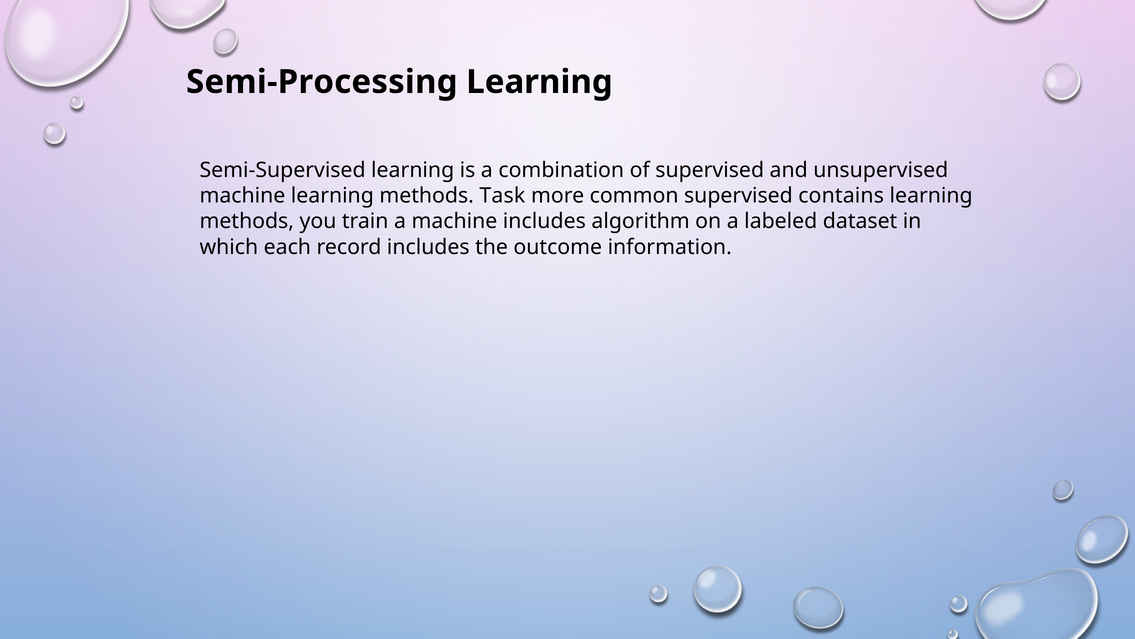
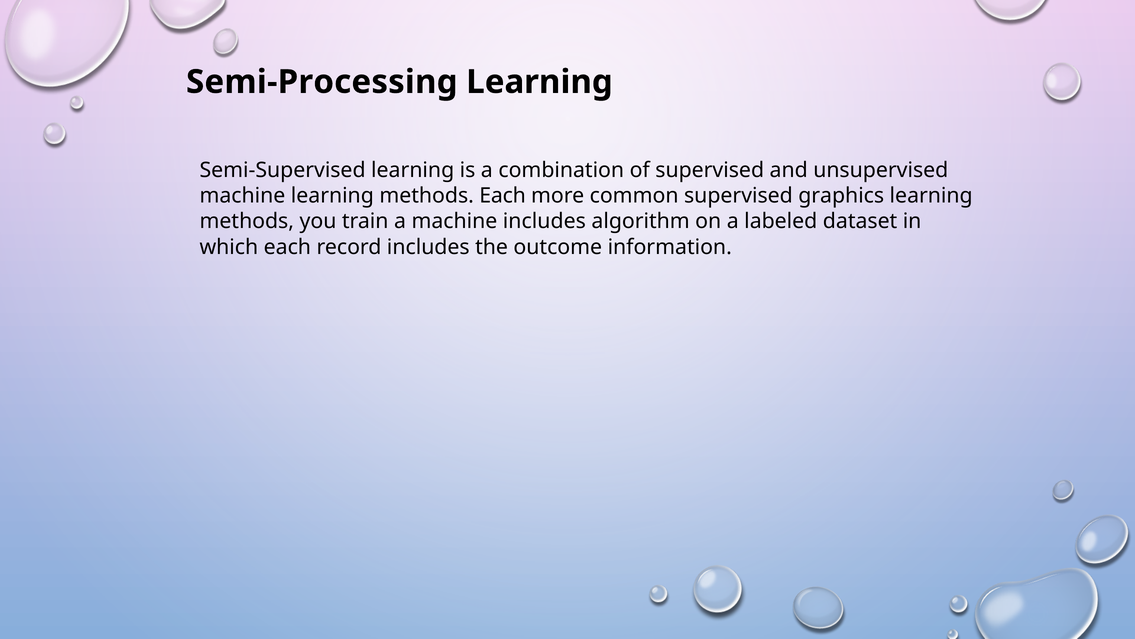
methods Task: Task -> Each (503, 196)
contains: contains -> graphics (841, 196)
